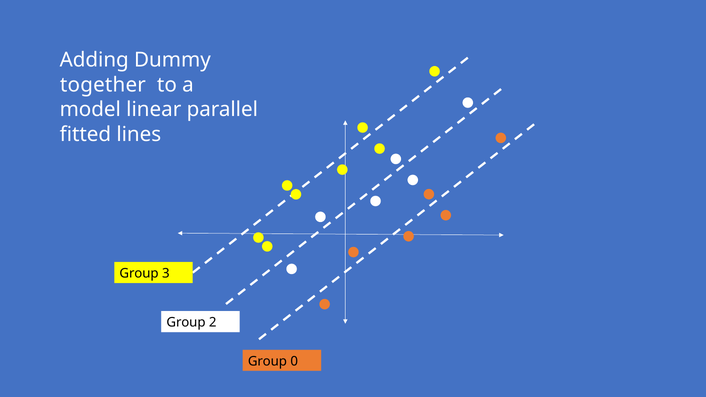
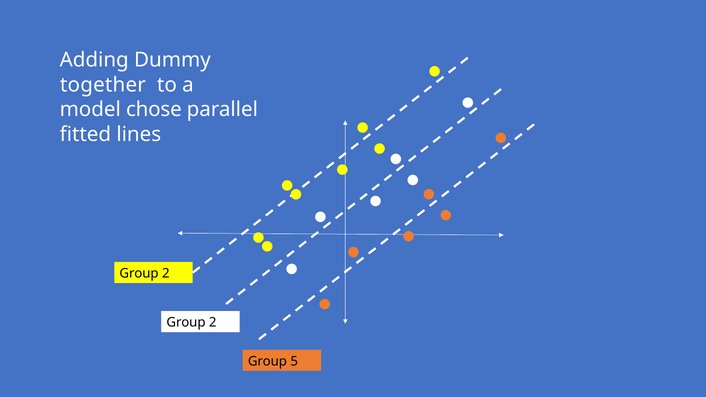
linear: linear -> chose (154, 110)
3: 3 -> 2 (166, 273)
0: 0 -> 5 (294, 361)
